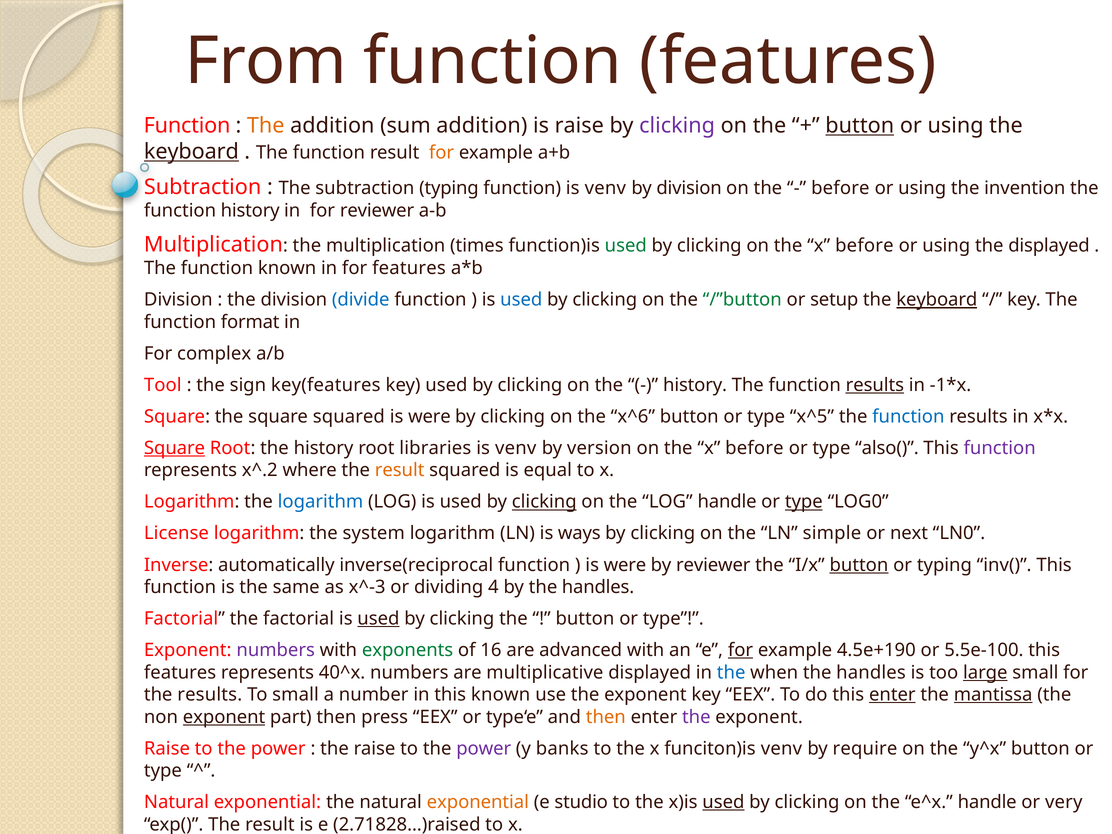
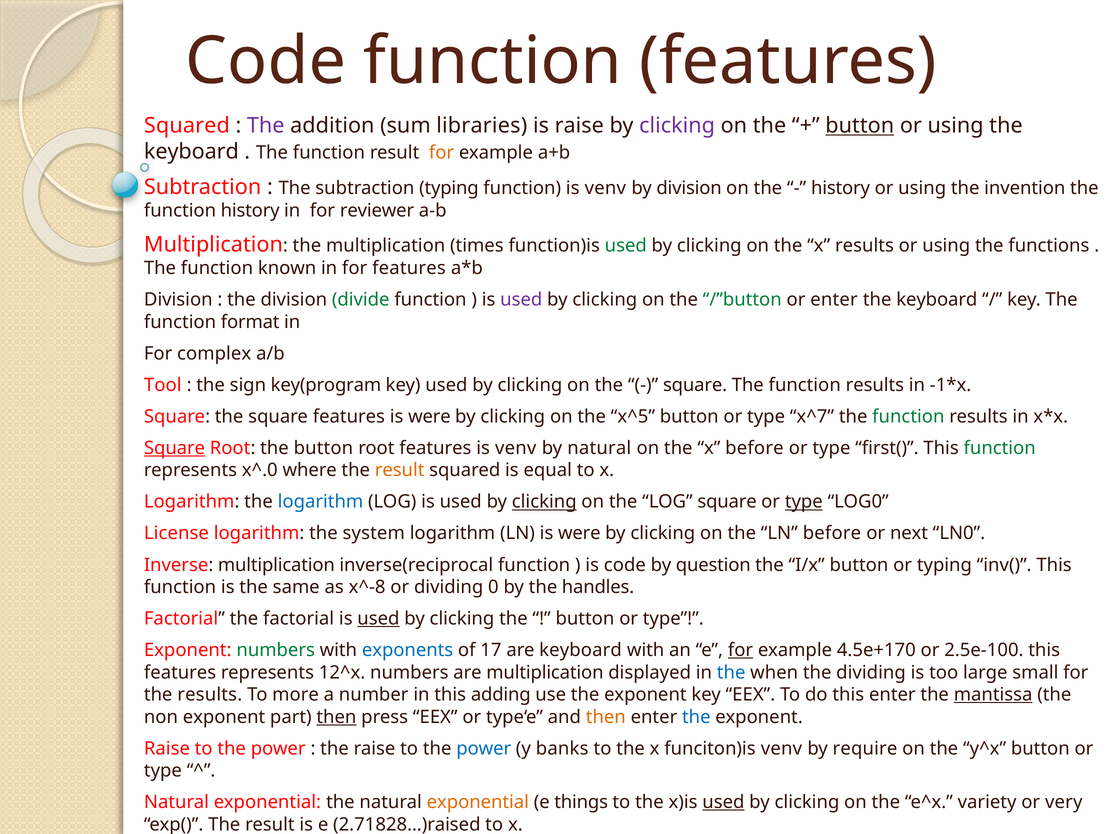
From: From -> Code (266, 61)
Function: Function -> Squared (187, 126)
The colour: orange -> purple (266, 126)
sum addition: addition -> libraries (482, 126)
keyboard underline: present -> none (191, 152)
before: before -> history (841, 188)
before: before -> results (864, 245)
the displayed: displayed -> functions (1049, 245)
divide colour: blue -> green (361, 300)
used colour: blue -> purple (521, 300)
or setup: setup -> enter (834, 300)
keyboard underline: present -> none (937, 300)
key(features: key(features -> key(program (326, 385)
history: history -> square (695, 385)
results underline: present -> none (875, 385)
square squared: squared -> features (349, 417)
x^6: x^6 -> x^5 (633, 417)
x^5: x^5 -> x^7 (812, 417)
function colour: blue -> green (908, 417)
the history: history -> button (323, 448)
root libraries: libraries -> features (435, 448)
by version: version -> natural (599, 448)
also(: also( -> first( (887, 448)
function colour: purple -> green (1000, 448)
x^.2: x^.2 -> x^.0 (260, 470)
LOG handle: handle -> square (727, 502)
LN is ways: ways -> were (579, 533)
LN simple: simple -> before (832, 533)
Inverse automatically: automatically -> multiplication (276, 565)
were: were -> code (625, 565)
by reviewer: reviewer -> question (713, 565)
button underline: present -> none (859, 565)
x^-3: x^-3 -> x^-8 (367, 587)
4: 4 -> 0 (493, 587)
numbers colour: purple -> green (276, 650)
exponents colour: green -> blue (408, 650)
16: 16 -> 17 (491, 650)
are advanced: advanced -> keyboard (581, 650)
4.5e+190: 4.5e+190 -> 4.5e+170 (876, 650)
5.5e-100: 5.5e-100 -> 2.5e-100 (984, 650)
40^x: 40^x -> 12^x (342, 672)
are multiplicative: multiplicative -> multiplication (545, 672)
when the handles: handles -> dividing (871, 672)
large underline: present -> none (985, 672)
To small: small -> more (296, 695)
this known: known -> adding (501, 695)
enter underline: present -> none (892, 695)
exponent underline: present -> none (224, 717)
then underline: none -> present (336, 717)
the colour: purple -> blue (696, 717)
power colour: purple -> blue (484, 748)
studio: studio -> things (581, 802)
e^x handle: handle -> variety (987, 802)
